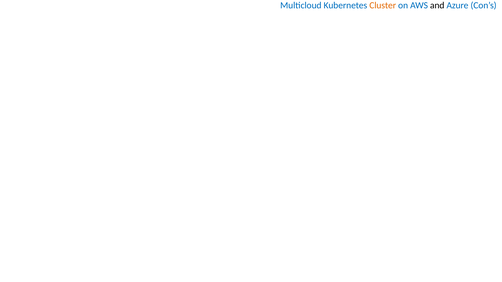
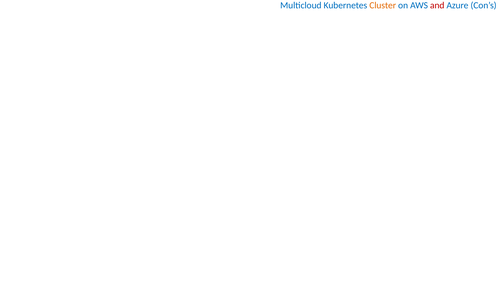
and colour: black -> red (437, 5)
